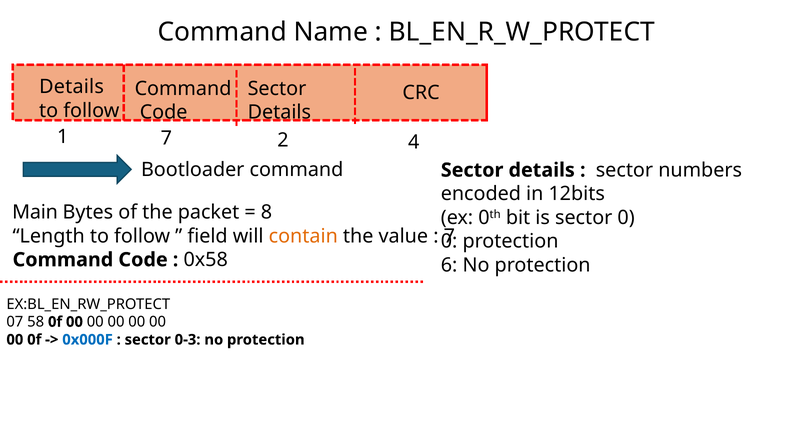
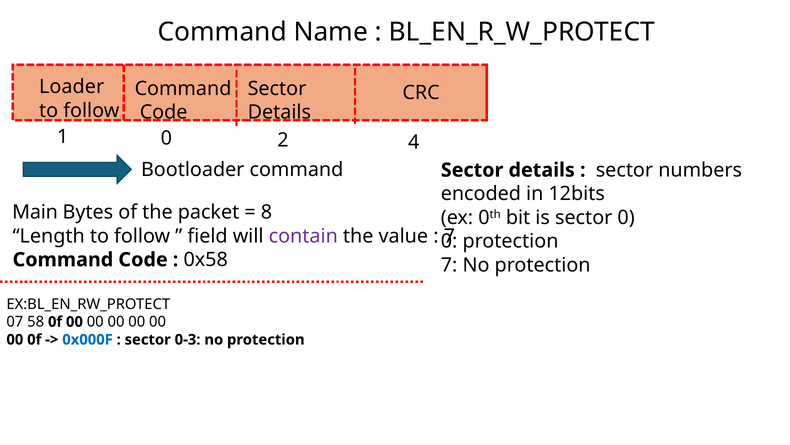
Details: Details -> Loader (72, 87)
1 7: 7 -> 0 (166, 138)
contain colour: orange -> purple (303, 236)
6: 6 -> 7 (449, 265)
